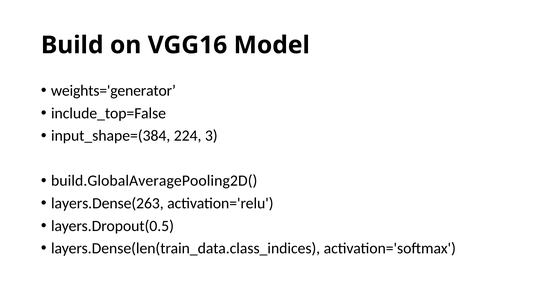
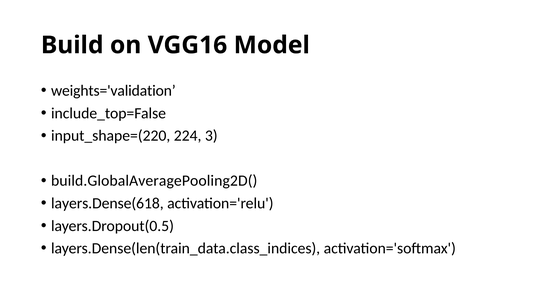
weights='generator: weights='generator -> weights='validation (113, 91)
input_shape=(384: input_shape=(384 -> input_shape=(220 (111, 136)
layers.Dense(263: layers.Dense(263 -> layers.Dense(618 (107, 203)
